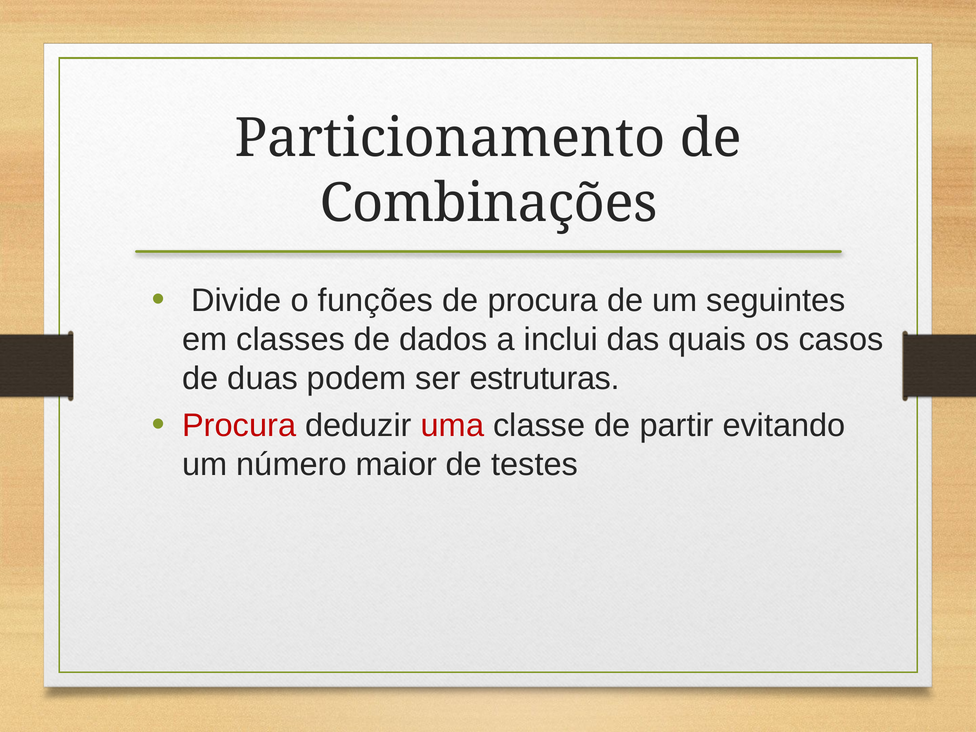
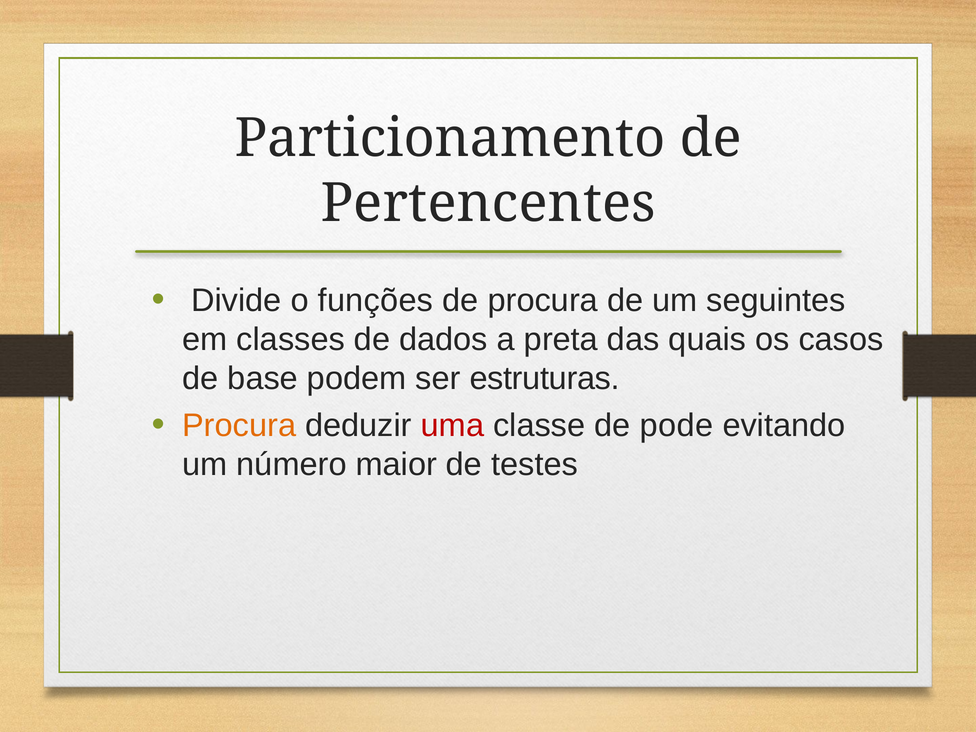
Combinações: Combinações -> Pertencentes (488, 204)
inclui: inclui -> preta (561, 339)
duas: duas -> base (263, 378)
Procura colour: red -> orange (239, 426)
partir: partir -> pode (676, 426)
